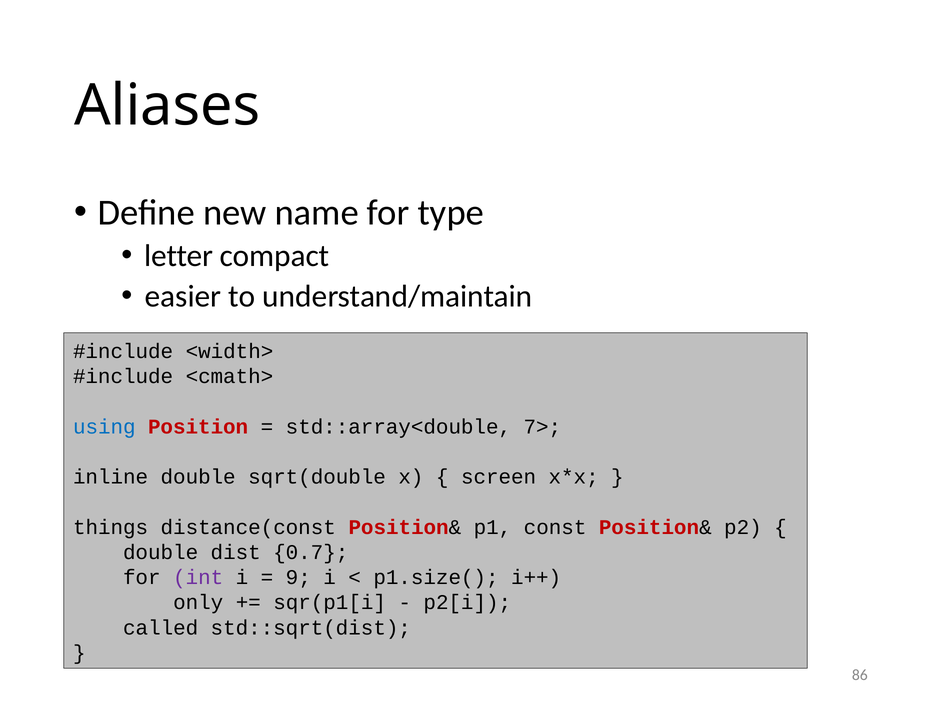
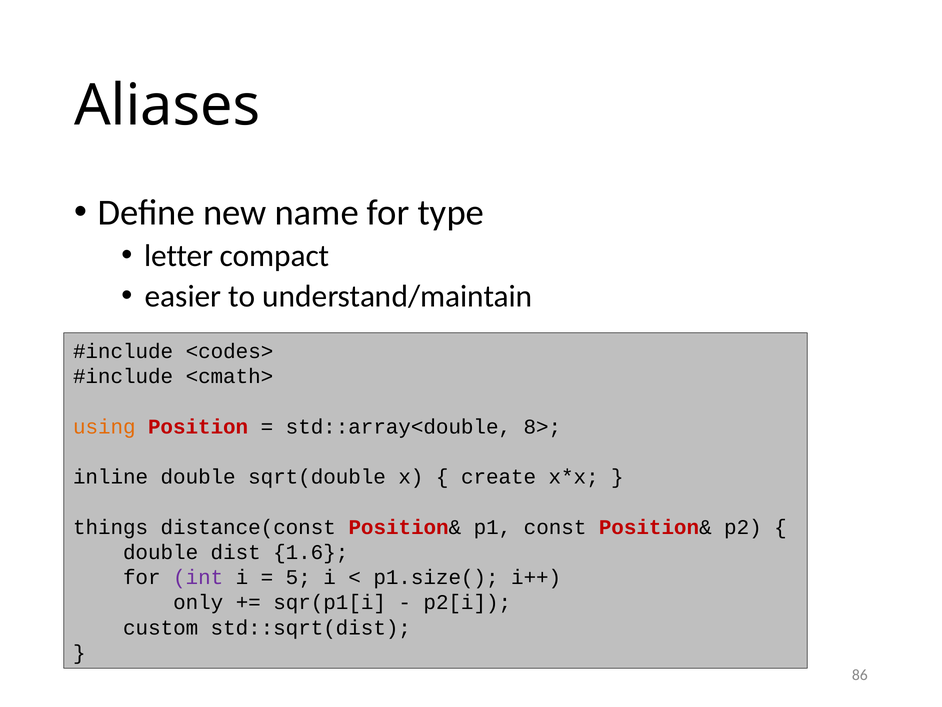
<width>: <width> -> <codes> (229, 351)
using colour: blue -> orange (104, 426)
7>: 7> -> 8> (542, 426)
screen: screen -> create (499, 477)
0.7: 0.7 -> 1.6 (311, 552)
9: 9 -> 5 (298, 577)
called: called -> custom (161, 627)
